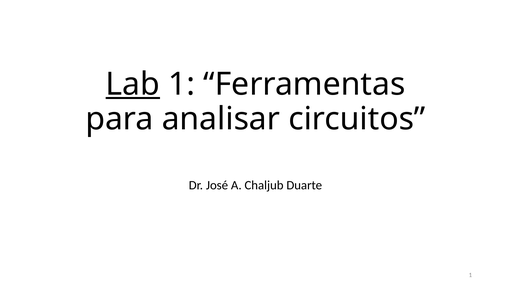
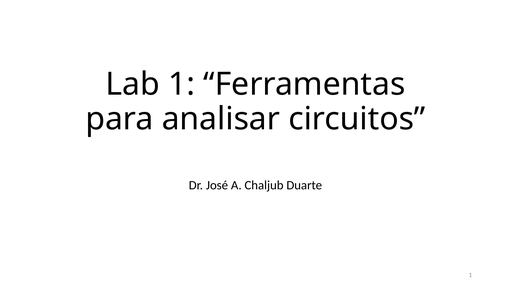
Lab underline: present -> none (133, 84)
